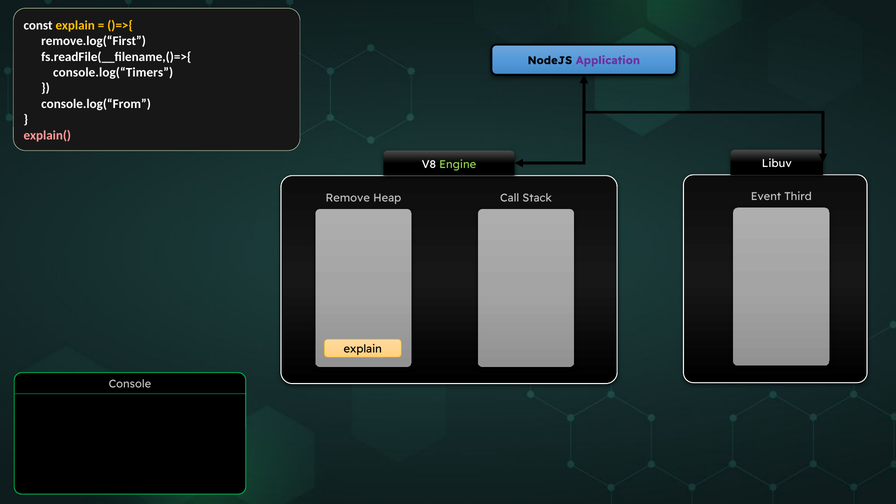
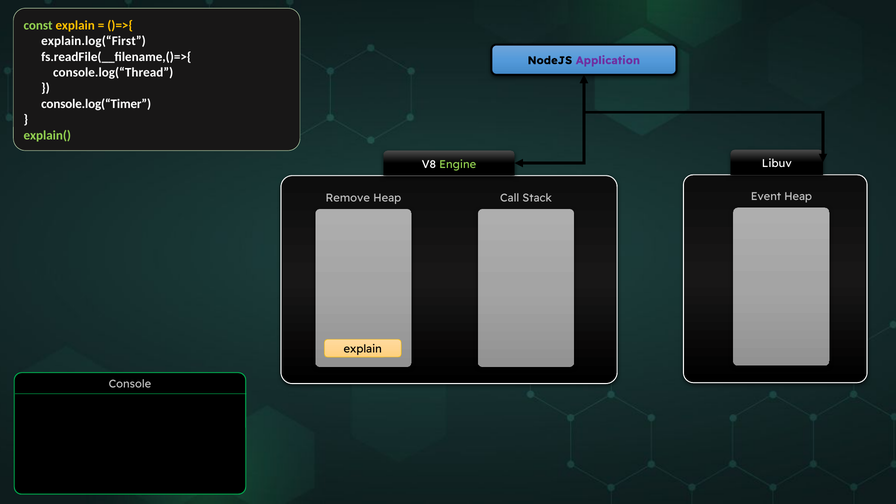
const colour: white -> light green (38, 25)
remove.log(“First: remove.log(“First -> explain.log(“First (93, 41)
console.log(“Timers: console.log(“Timers -> console.log(“Thread (113, 72)
console.log(“From: console.log(“From -> console.log(“Timer (96, 104)
explain( colour: pink -> light green (47, 135)
Event Third: Third -> Heap (798, 197)
